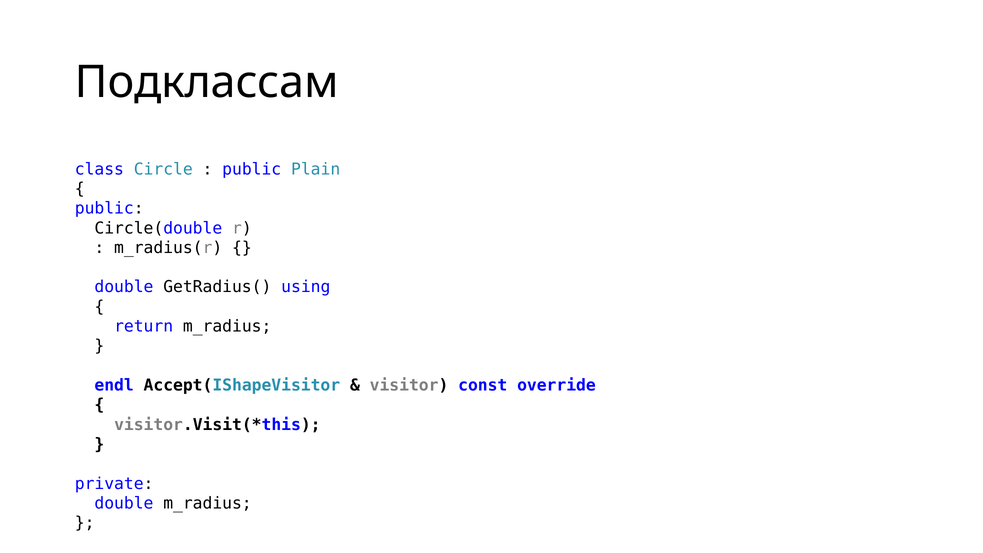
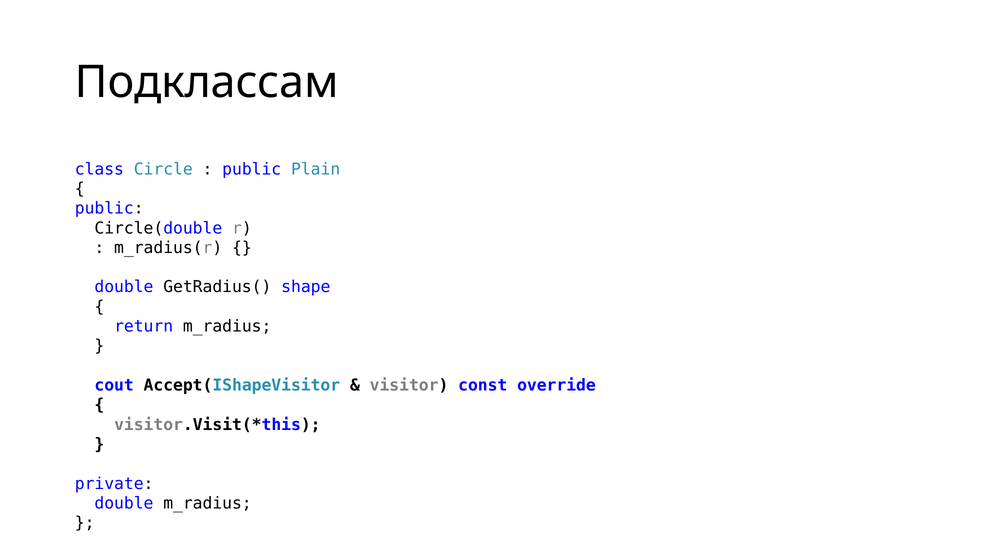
using: using -> shape (306, 287)
endl: endl -> cout (114, 385)
